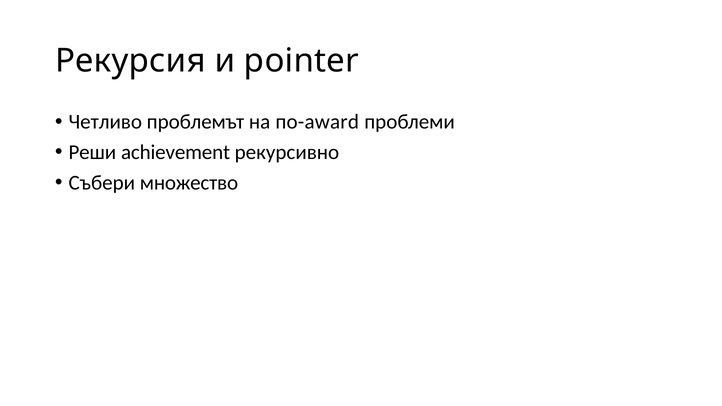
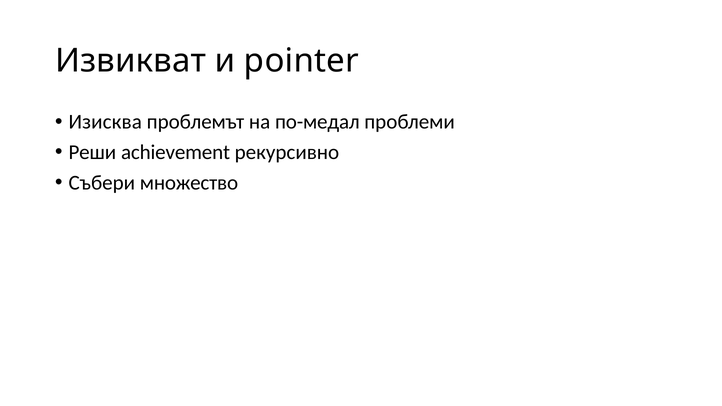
Рекурсия: Рекурсия -> Извикват (131, 61)
Четливо: Четливо -> Изисква (105, 122)
по-award: по-award -> по-медал (317, 122)
